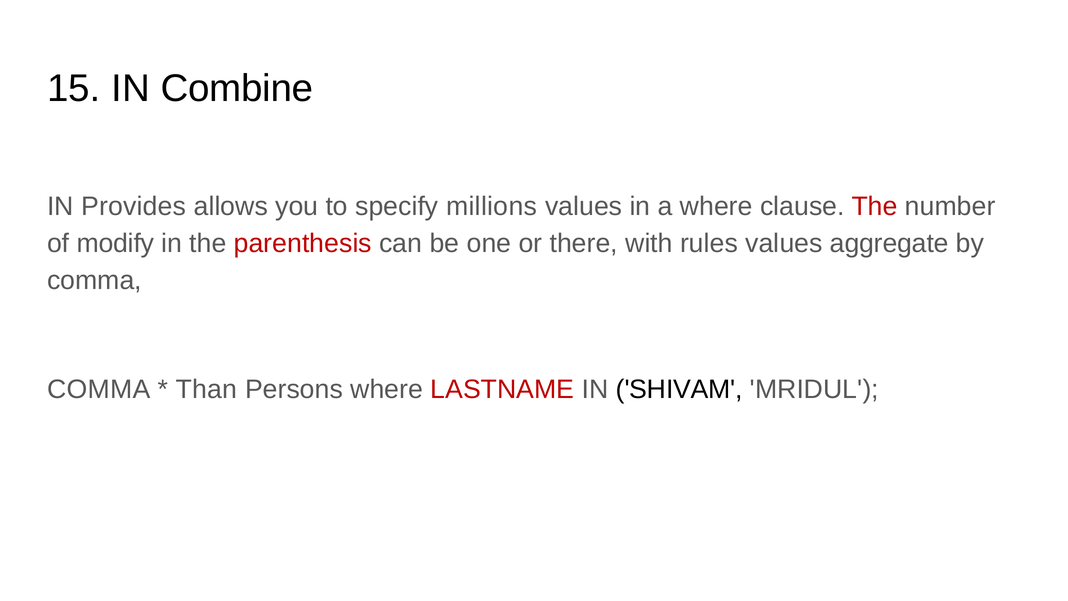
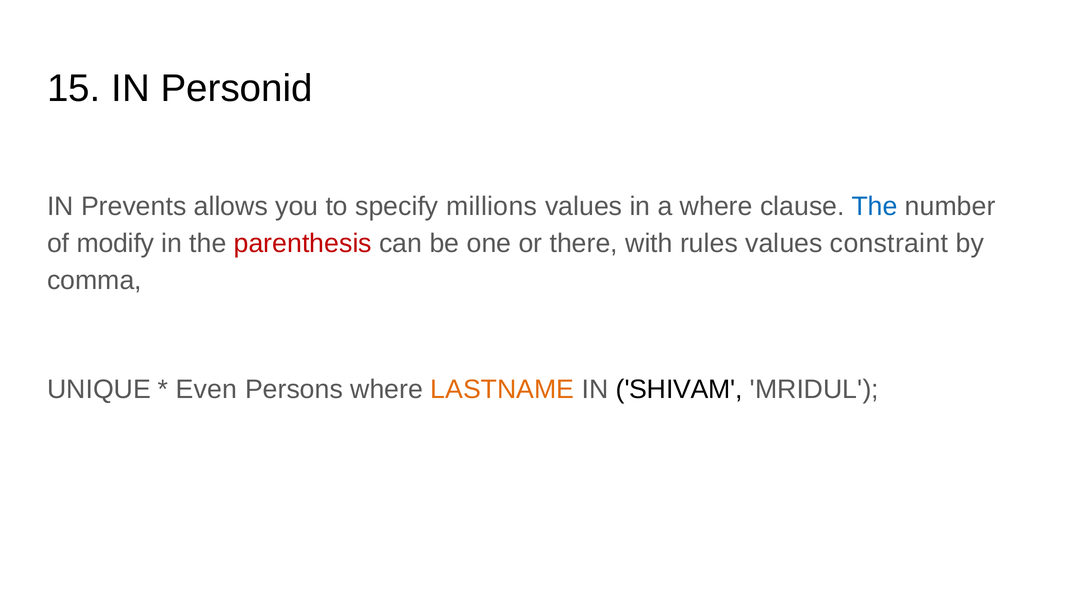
Combine: Combine -> Personid (237, 88)
Provides: Provides -> Prevents (134, 207)
The colour: red -> blue (874, 207)
aggregate: aggregate -> constraint (889, 243)
COMMA: COMMA -> UNIQUE (99, 389)
Than: Than -> Even (206, 389)
LASTNAME colour: red -> orange (502, 389)
